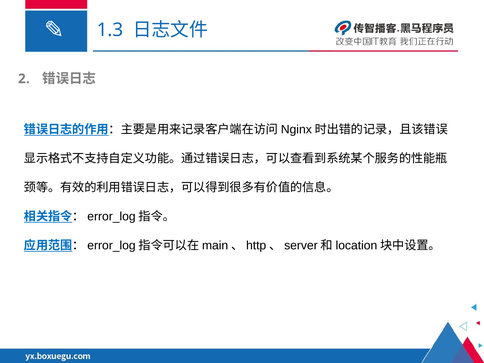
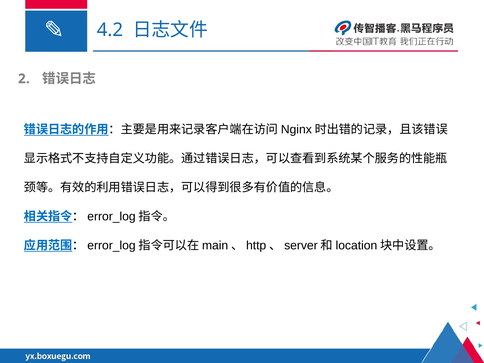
1.3: 1.3 -> 4.2 (110, 30)
